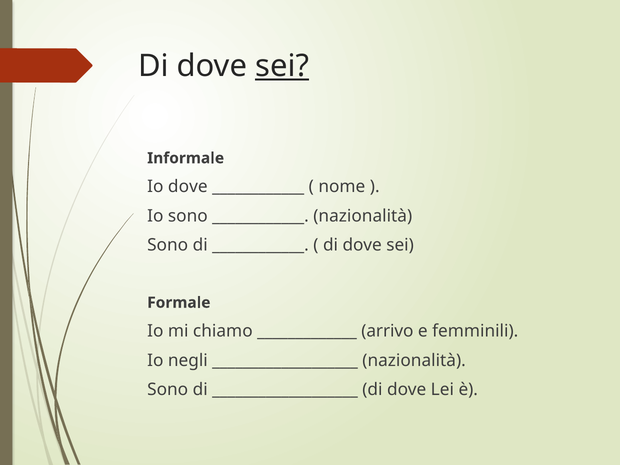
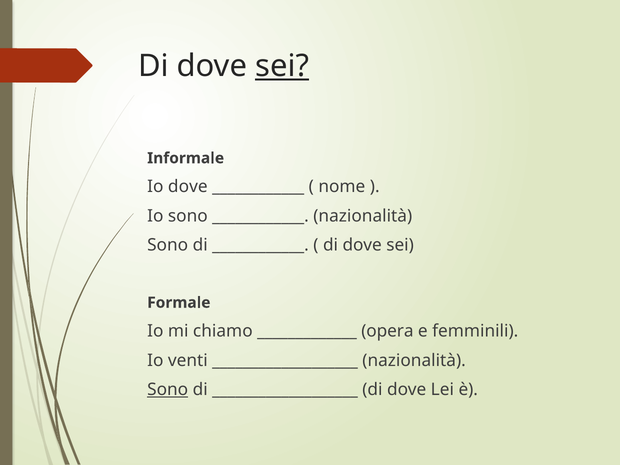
arrivo: arrivo -> opera (387, 331)
negli: negli -> venti (188, 360)
Sono underline: none -> present (168, 390)
